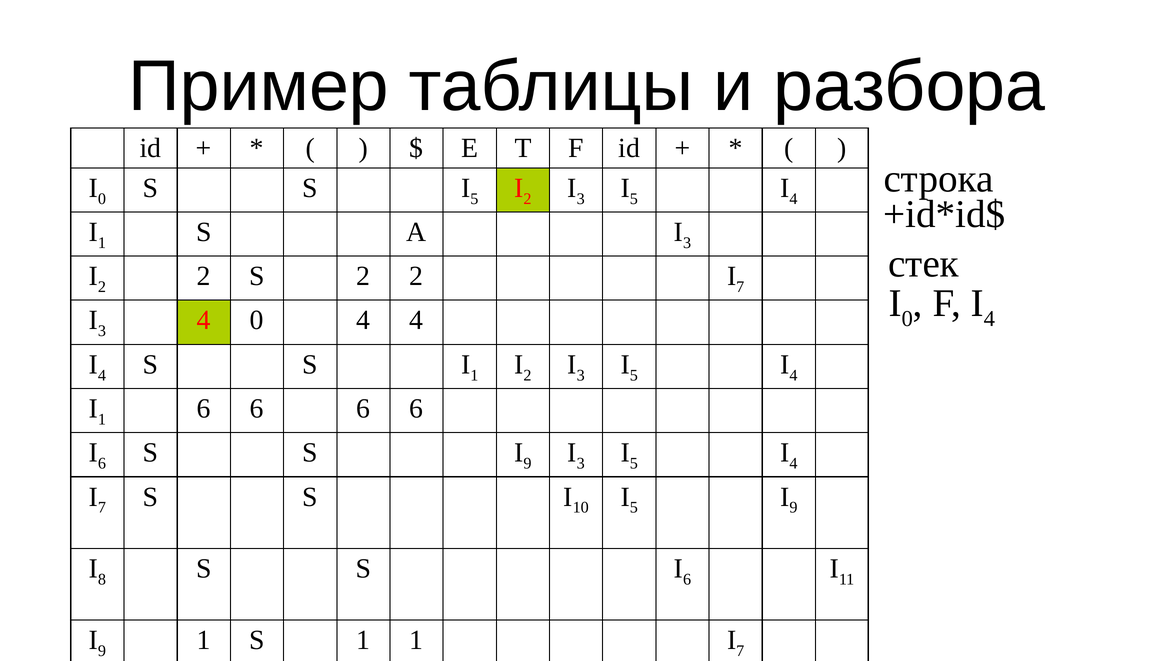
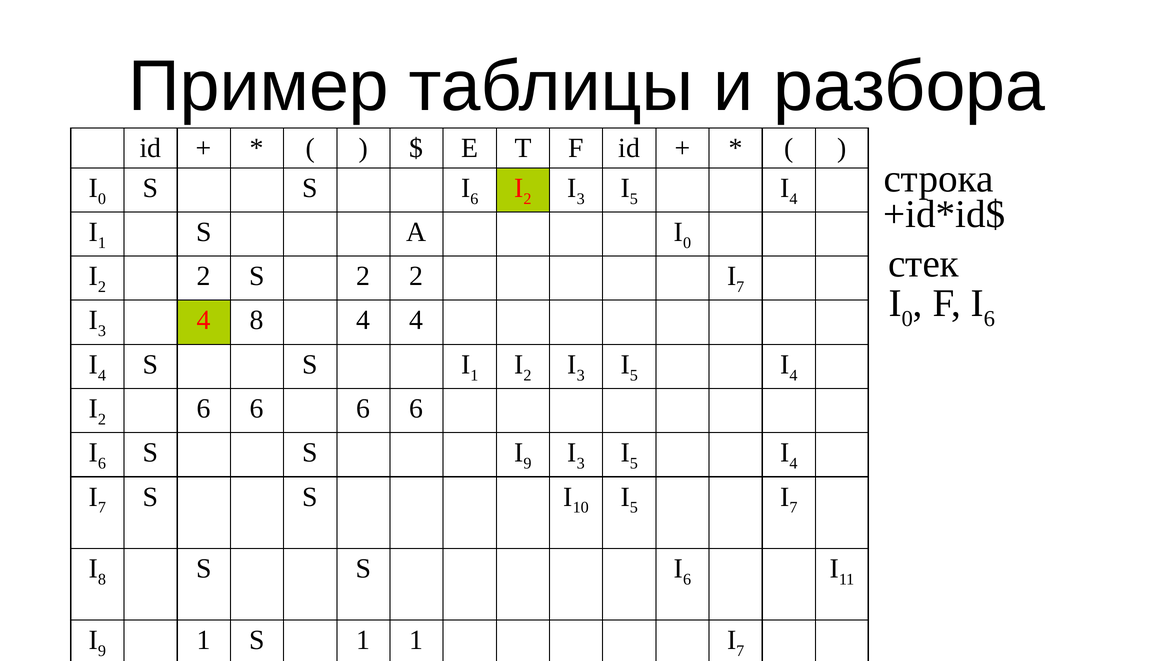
5: 5 -> 6 (474, 199)
3: 3 -> 0 (687, 243)
4: 4 -> 6 (989, 319)
4 0: 0 -> 8 (257, 320)
1: 1 -> 2 (102, 419)
9: 9 -> 7 (794, 508)
